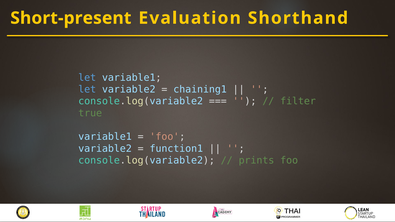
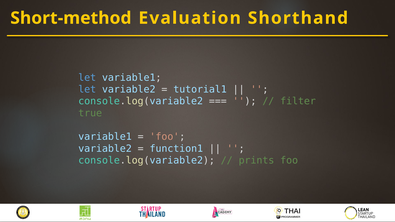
Short-present: Short-present -> Short-method (71, 18)
chaining1: chaining1 -> tutorial1 (200, 89)
